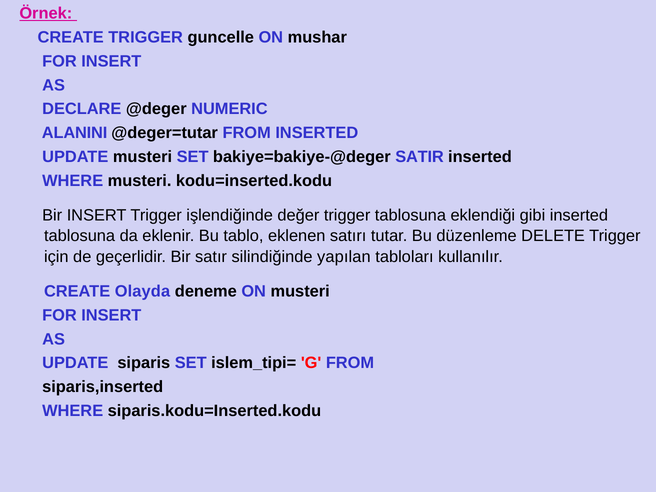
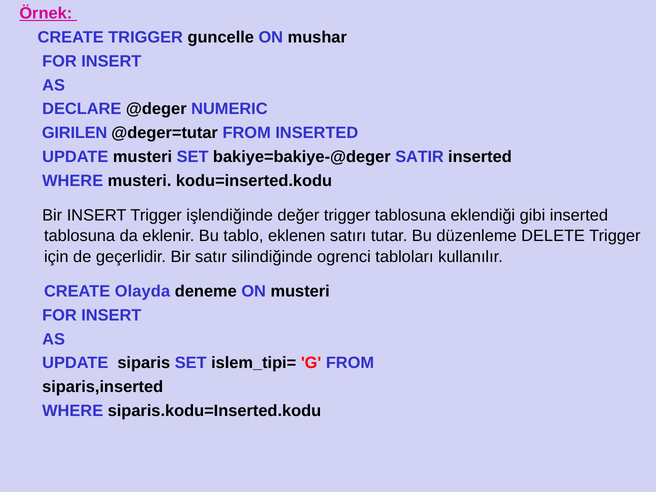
ALANINI: ALANINI -> GIRILEN (75, 133)
yapılan: yapılan -> ogrenci (344, 257)
